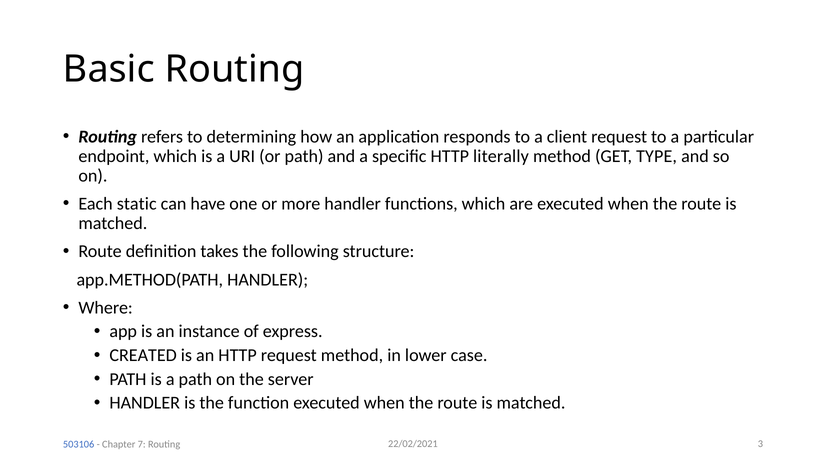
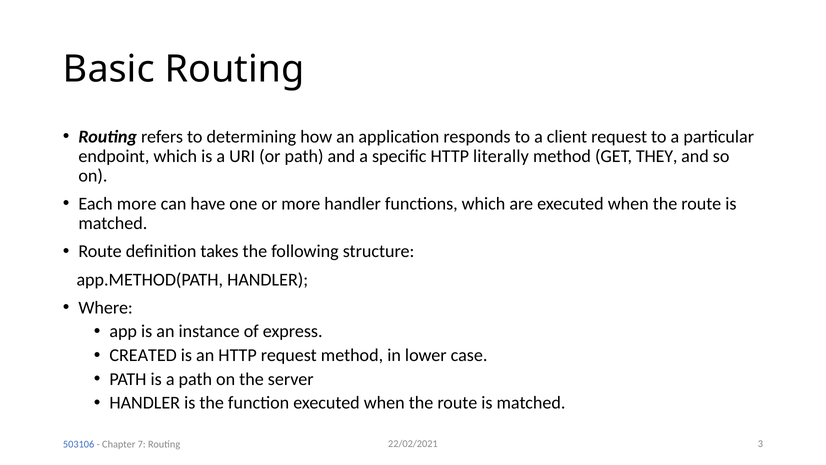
TYPE: TYPE -> THEY (657, 156)
Each static: static -> more (137, 204)
